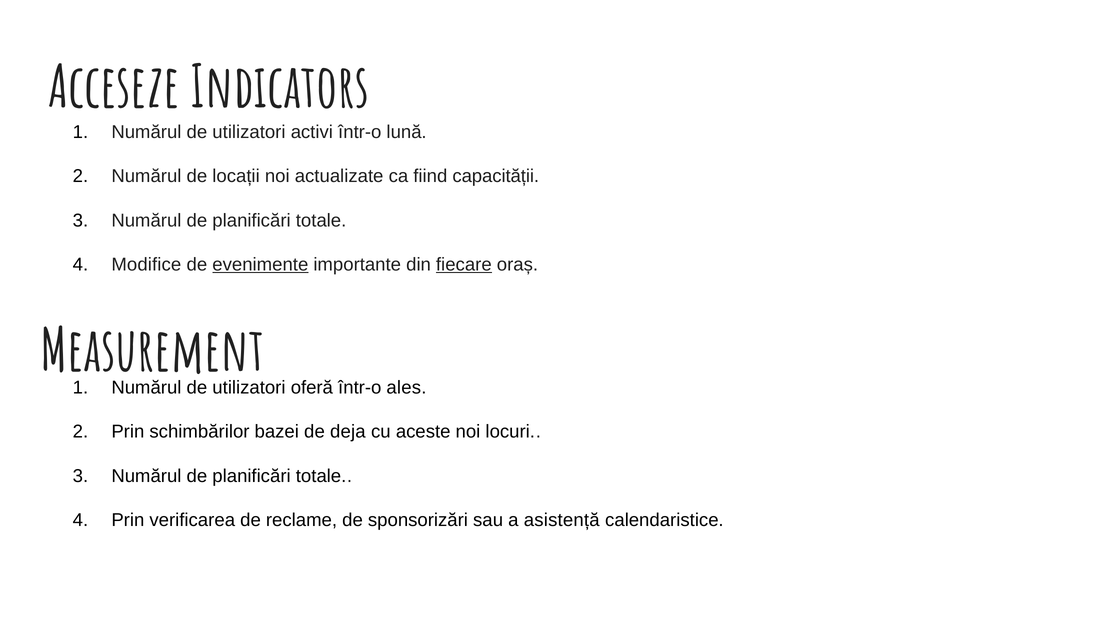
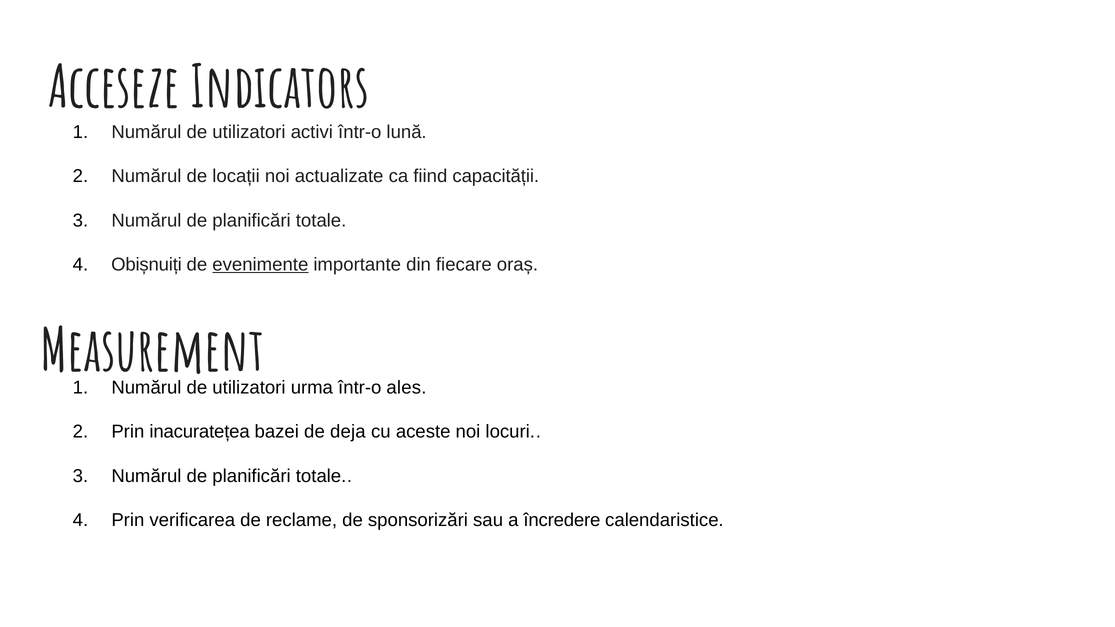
Modifice: Modifice -> Obișnuiți (146, 265)
fiecare underline: present -> none (464, 265)
oferă: oferă -> urma (312, 388)
schimbărilor: schimbărilor -> inacuratețea (200, 432)
asistență: asistență -> încredere (562, 520)
